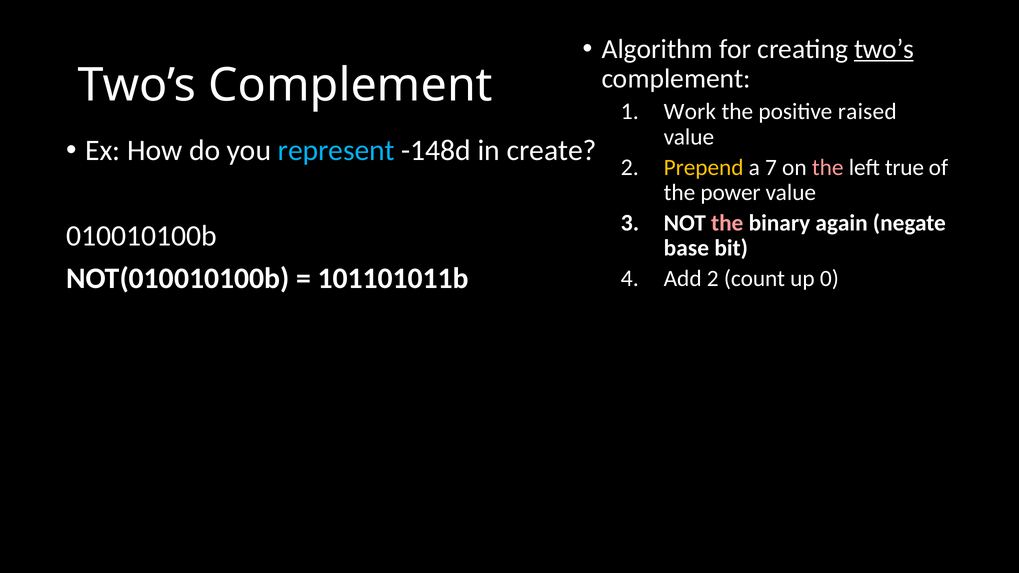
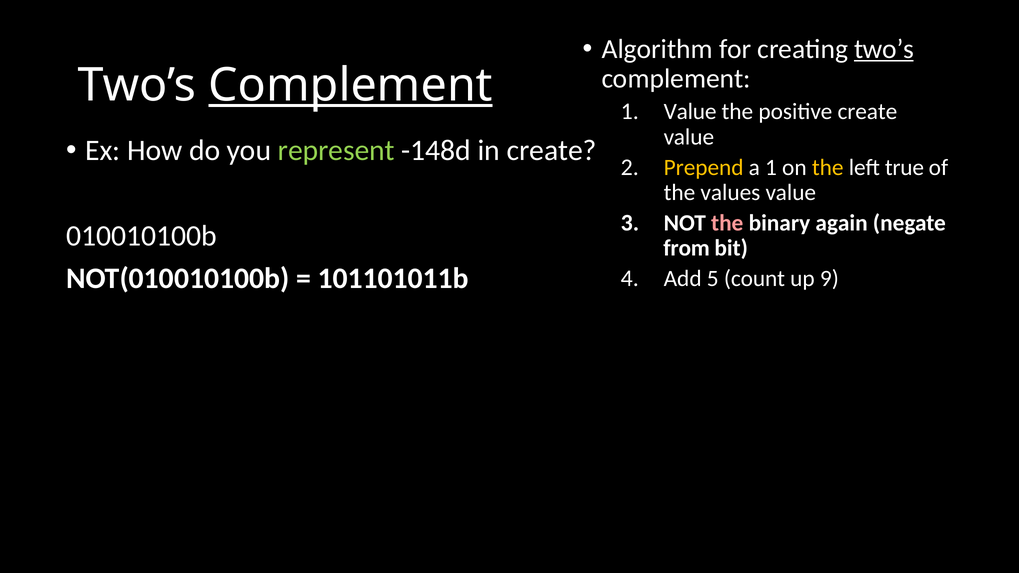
Complement underline: none -> present (351, 86)
1 Work: Work -> Value (690, 112)
positive raised: raised -> create (867, 112)
represent colour: light blue -> light green (336, 151)
a 7: 7 -> 1 (771, 167)
the colour: pink -> yellow (828, 167)
power: power -> values (730, 193)
base: base -> from (687, 248)
Add 2: 2 -> 5 (713, 279)
0: 0 -> 9 (829, 279)
